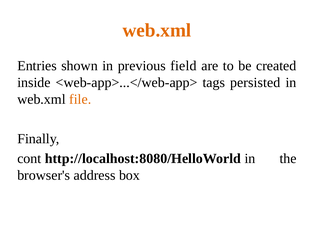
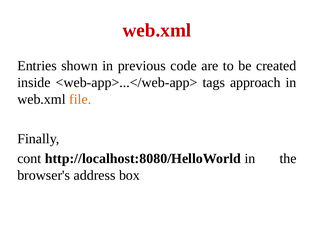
web.xml colour: orange -> red (157, 30)
field: field -> code (184, 66)
persisted: persisted -> approach (255, 83)
